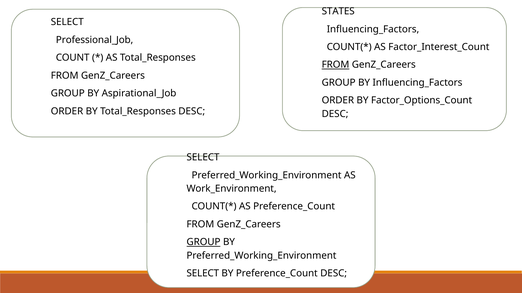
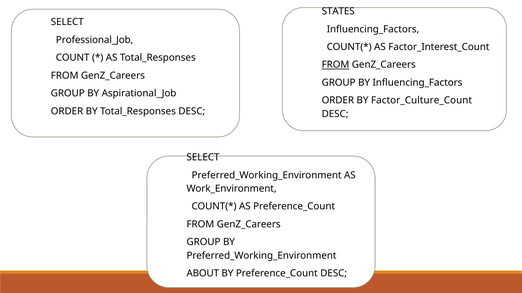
Factor_Options_Count: Factor_Options_Count -> Factor_Culture_Count (422, 101)
GROUP underline: present -> none (204, 243)
SELECT: SELECT -> ABOUT (203, 274)
